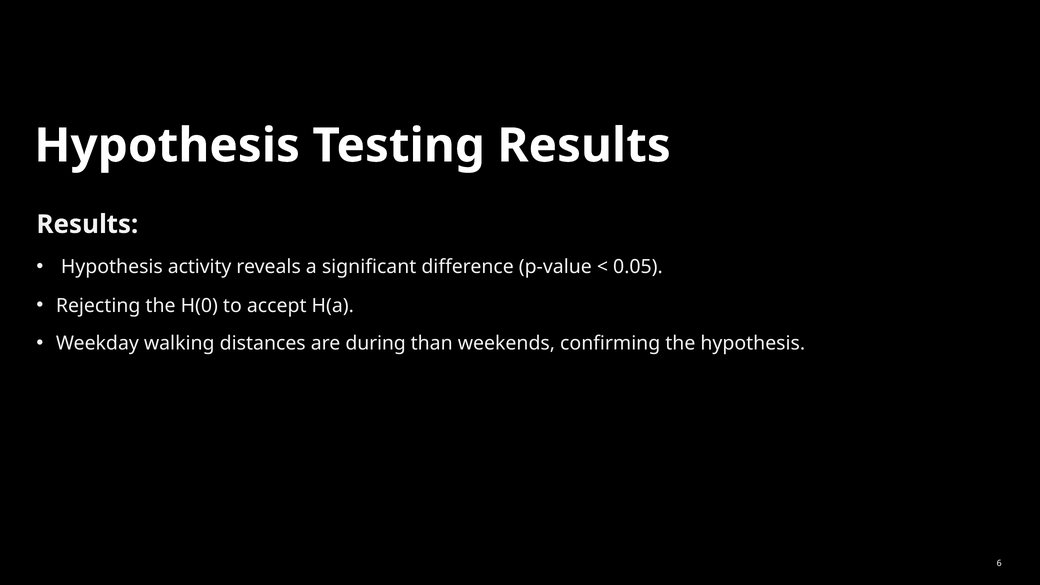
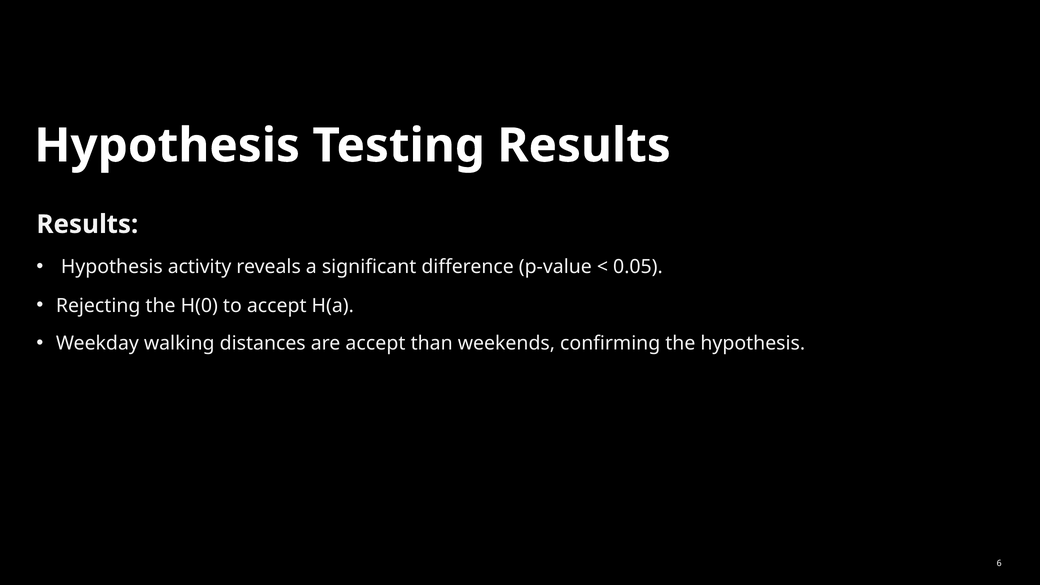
are during: during -> accept (376, 343)
